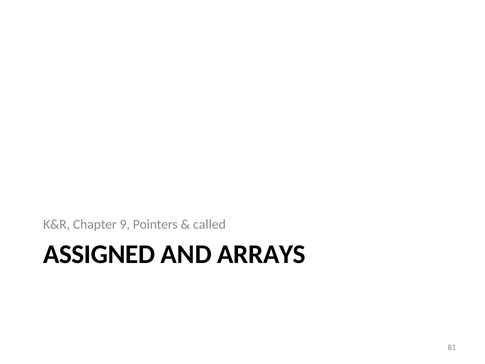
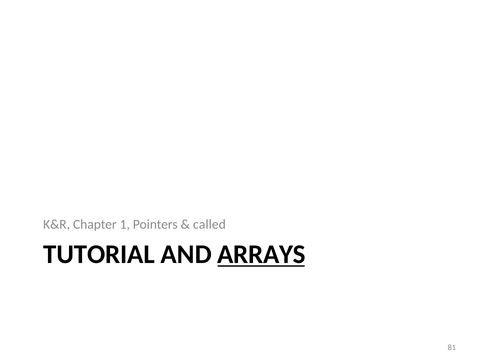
9: 9 -> 1 (125, 224)
ASSIGNED: ASSIGNED -> TUTORIAL (99, 254)
ARRAYS underline: none -> present (261, 254)
